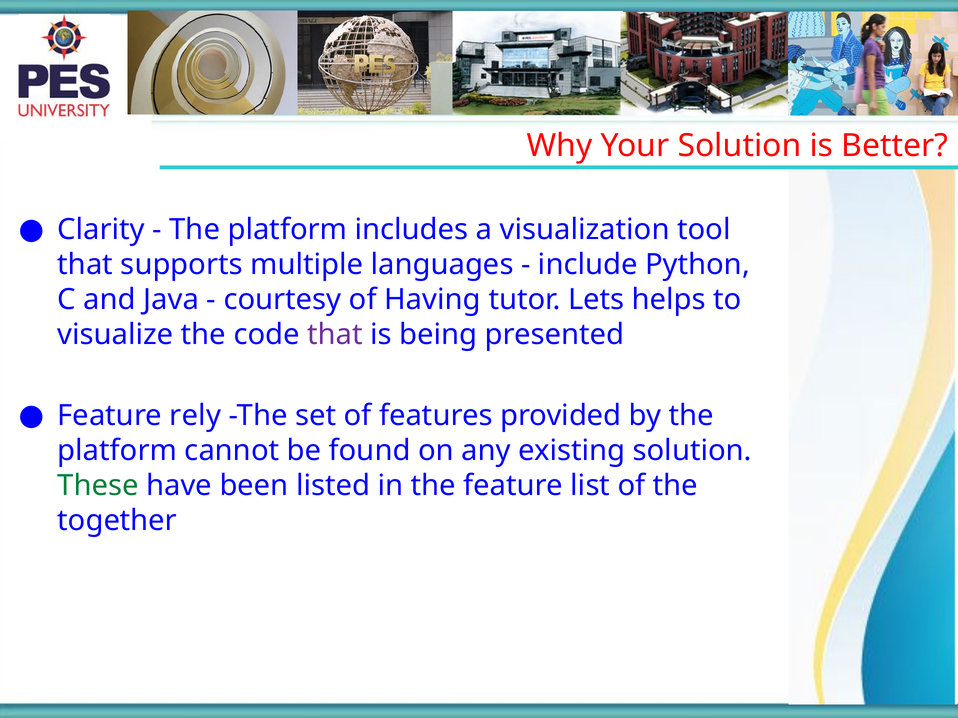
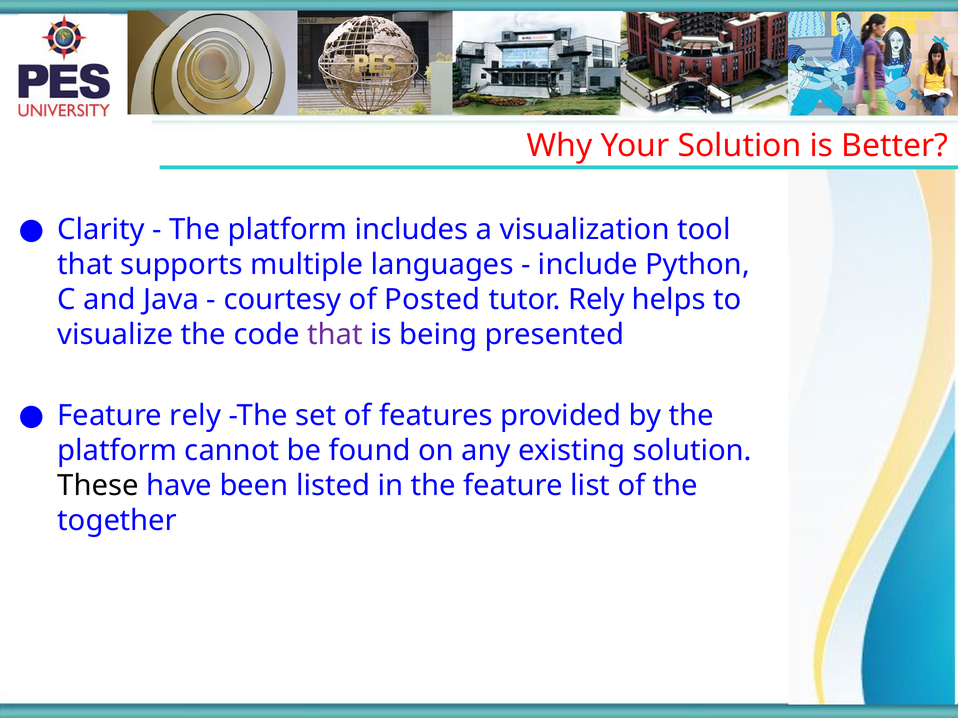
Having: Having -> Posted (432, 300)
tutor Lets: Lets -> Rely (596, 300)
These colour: green -> black (98, 486)
